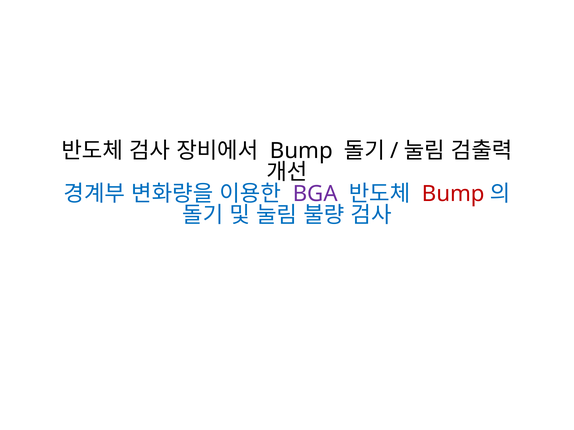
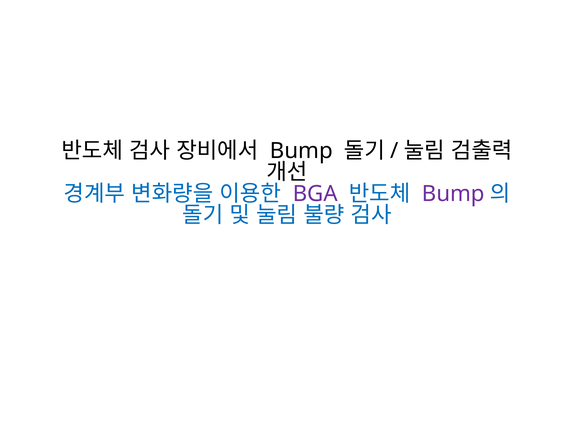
Bump colour: red -> purple (453, 194)
